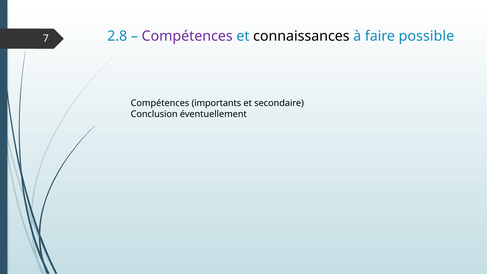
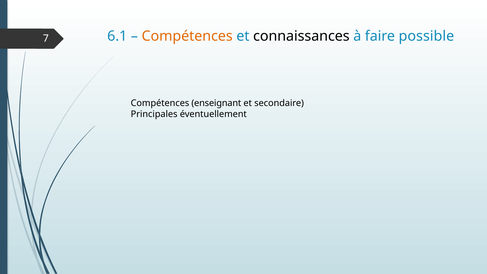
2.8: 2.8 -> 6.1 (117, 36)
Compétences colour: purple -> orange (187, 36)
importants: importants -> enseignant (216, 103)
Conclusion: Conclusion -> Principales (154, 114)
